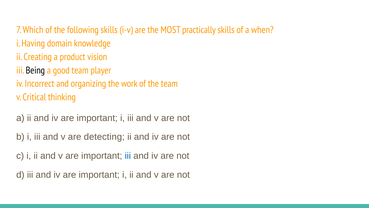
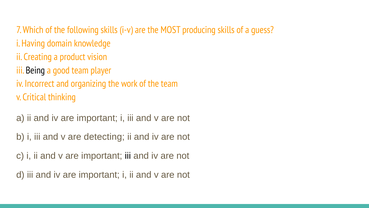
practically: practically -> producing (199, 30)
when: when -> guess (262, 30)
iii colour: blue -> black (128, 155)
